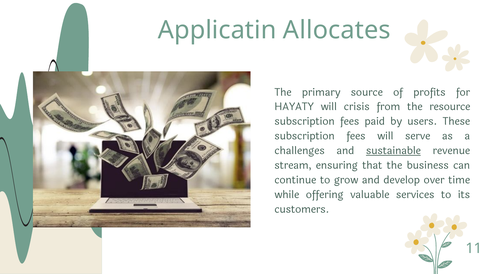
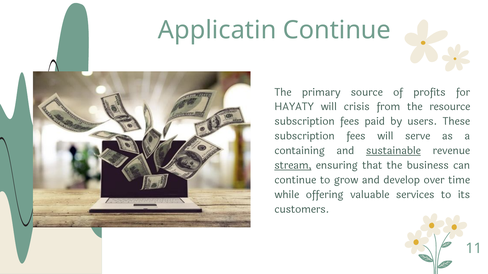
Applicatin Allocates: Allocates -> Continue (337, 30)
challenges: challenges -> containing (300, 151)
stream underline: none -> present (293, 166)
